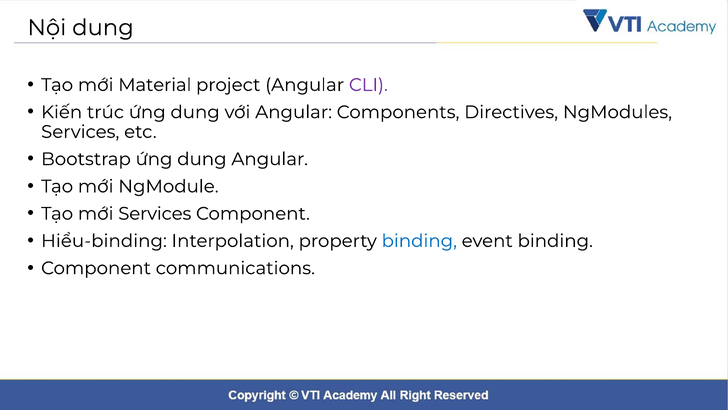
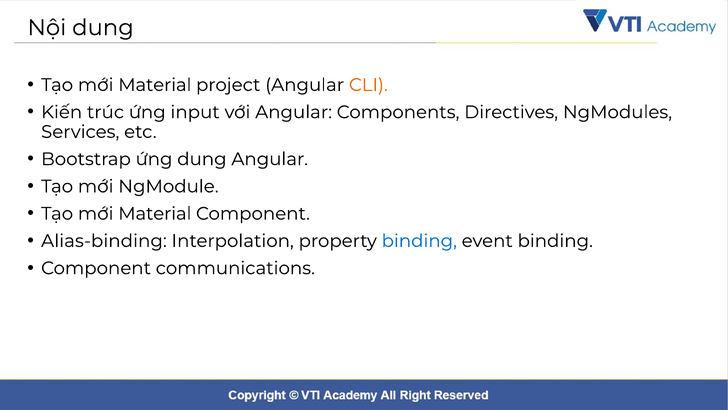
CLI colour: purple -> orange (368, 85)
trúc ứng dung: dung -> input (195, 112)
Services: Services -> Material (155, 213)
Hiểu-binding: Hiểu-binding -> Alias-binding (104, 241)
